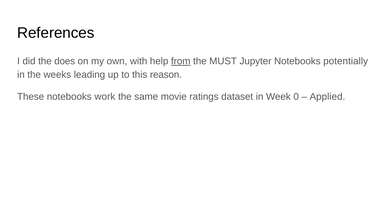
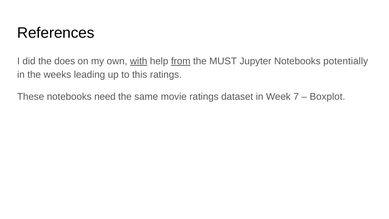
with underline: none -> present (139, 61)
this reason: reason -> ratings (166, 75)
work: work -> need (105, 97)
0: 0 -> 7 (296, 97)
Applied: Applied -> Boxplot (327, 97)
